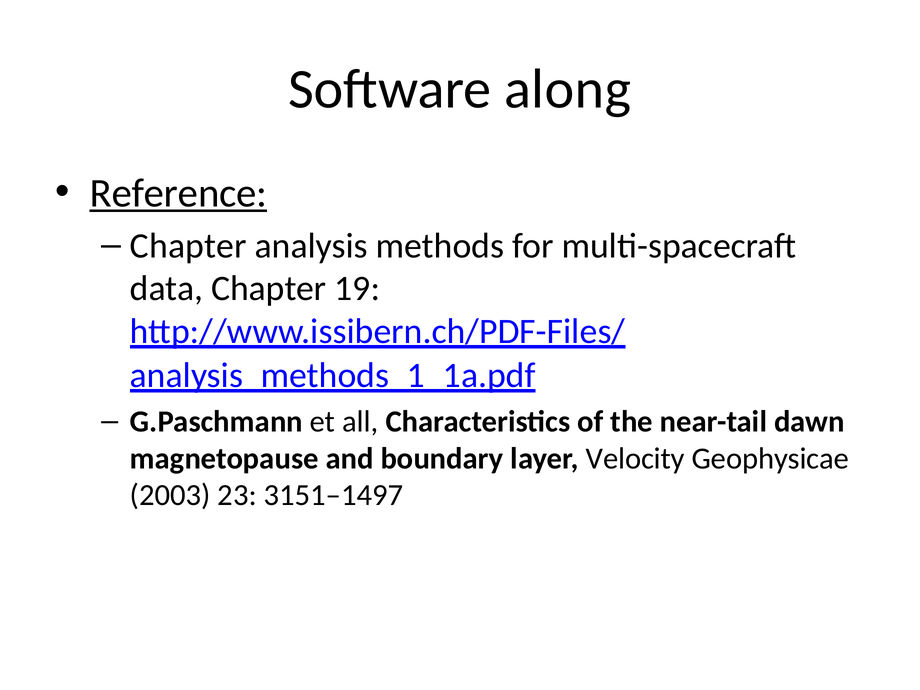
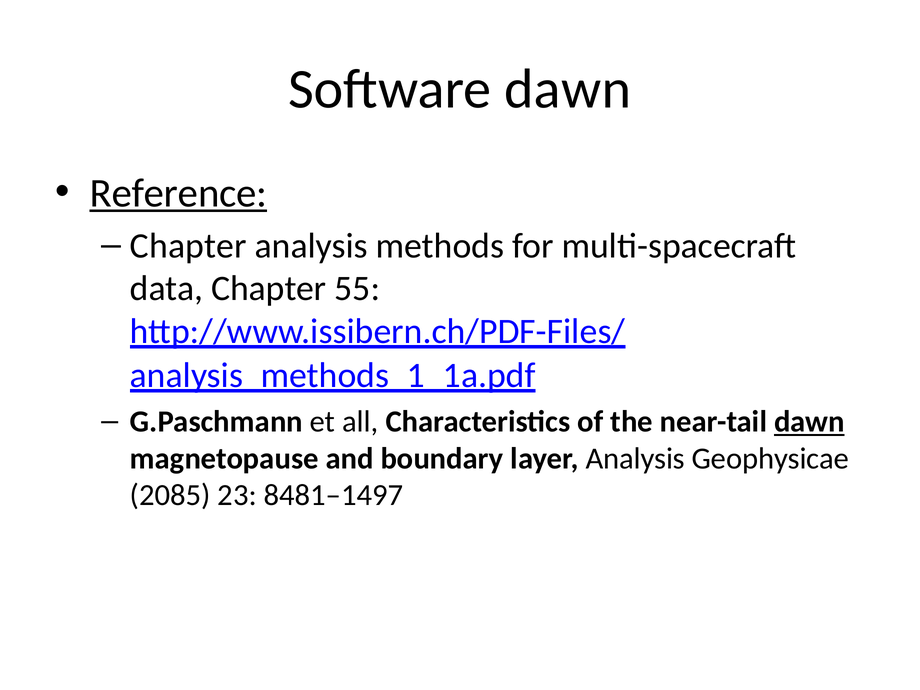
Software along: along -> dawn (568, 89)
19: 19 -> 55 (357, 289)
dawn underline: none -> present (809, 422)
layer Velocity: Velocity -> Analysis (635, 458)
2003: 2003 -> 2085 (170, 495)
3151–1497: 3151–1497 -> 8481–1497 (333, 495)
